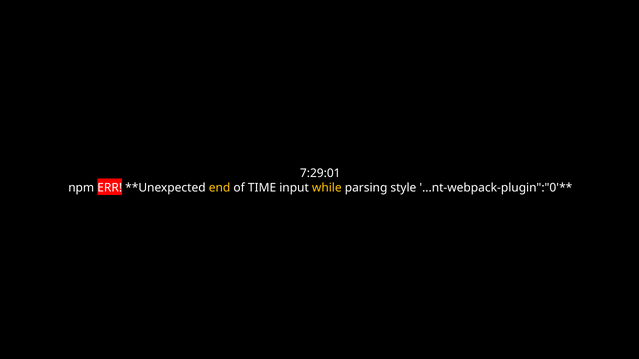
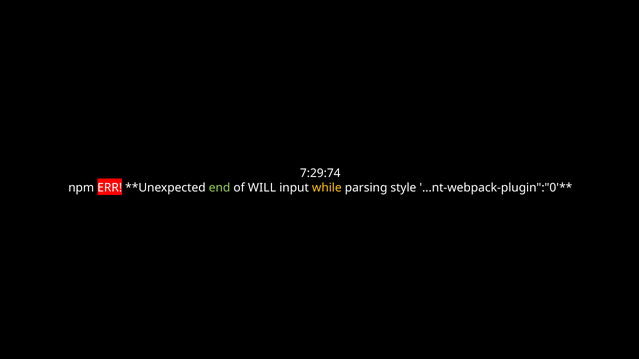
7:29:01: 7:29:01 -> 7:29:74 (320, 173)
end colour: yellow -> light green (220, 188)
TIME: TIME -> WILL (262, 188)
